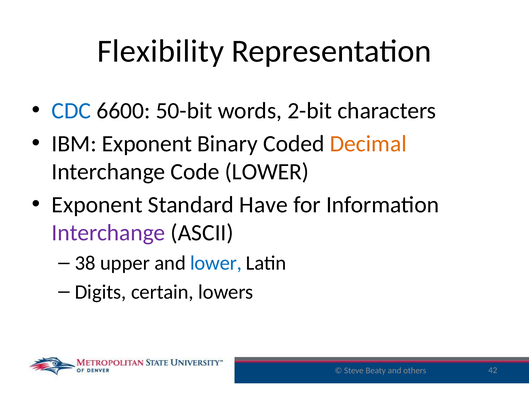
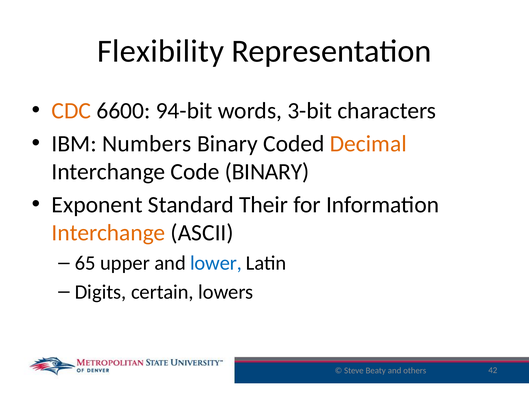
CDC colour: blue -> orange (71, 111)
50-bit: 50-bit -> 94-bit (184, 111)
2-bit: 2-bit -> 3-bit (310, 111)
IBM Exponent: Exponent -> Numbers (147, 144)
Code LOWER: LOWER -> BINARY (267, 172)
Have: Have -> Their (264, 205)
Interchange colour: purple -> orange (108, 233)
38: 38 -> 65 (85, 264)
